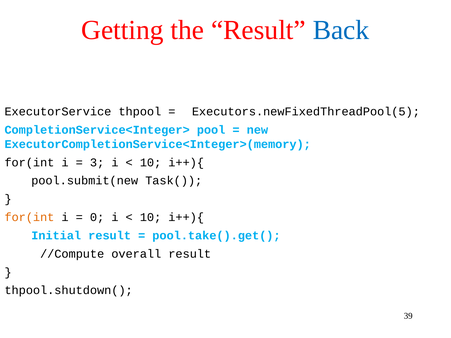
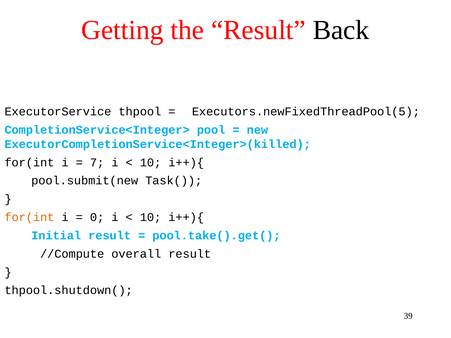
Back colour: blue -> black (341, 30)
ExecutorCompletionService<Integer>(memory: ExecutorCompletionService<Integer>(memory -> ExecutorCompletionService<Integer>(killed (158, 144)
3: 3 -> 7 (97, 163)
